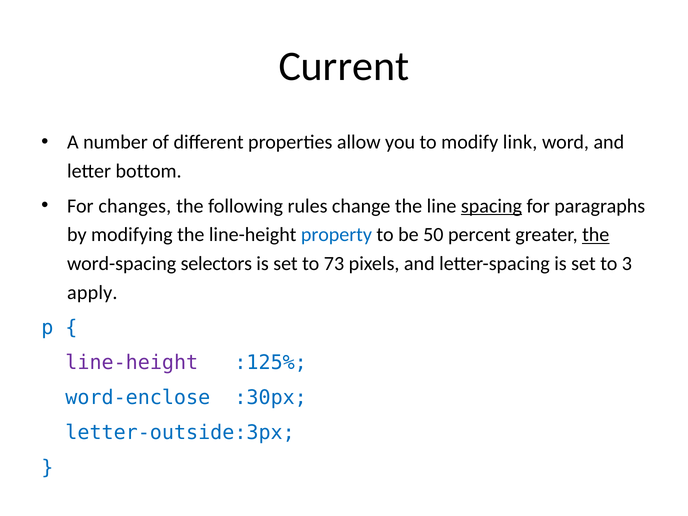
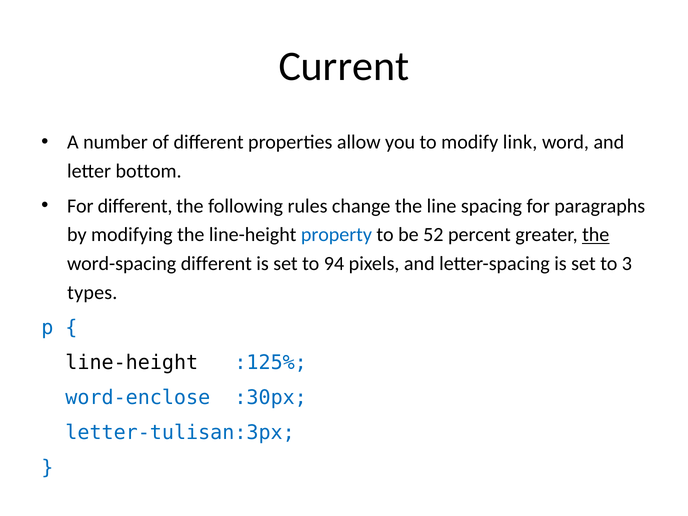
For changes: changes -> different (135, 206)
spacing underline: present -> none (491, 206)
50: 50 -> 52 (433, 235)
word-spacing selectors: selectors -> different (216, 264)
73: 73 -> 94 (334, 264)
apply: apply -> types (92, 293)
line-height colour: purple -> black (132, 363)
letter-outside:3px: letter-outside:3px -> letter-tulisan:3px (180, 433)
